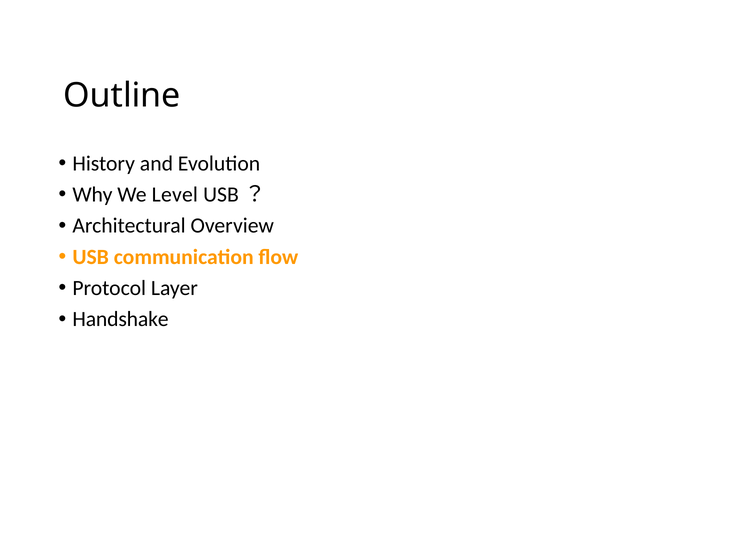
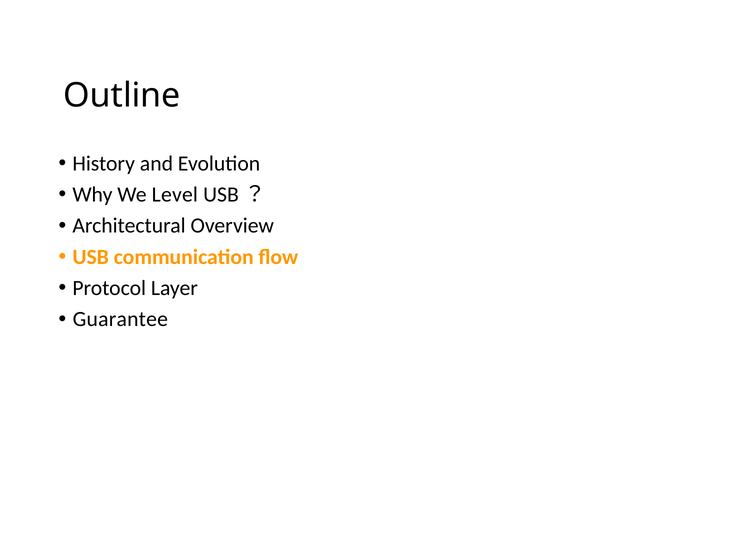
Handshake: Handshake -> Guarantee (120, 319)
